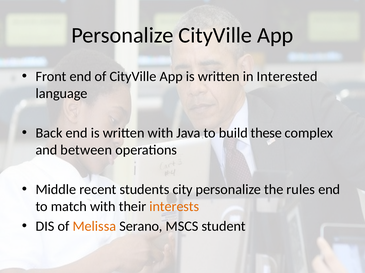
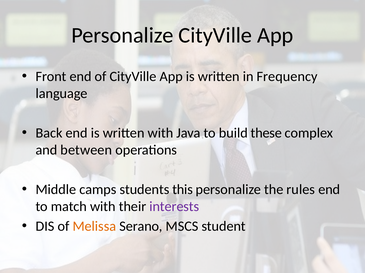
Interested: Interested -> Frequency (287, 77)
recent: recent -> camps (98, 190)
city: city -> this (183, 190)
interests colour: orange -> purple (174, 207)
